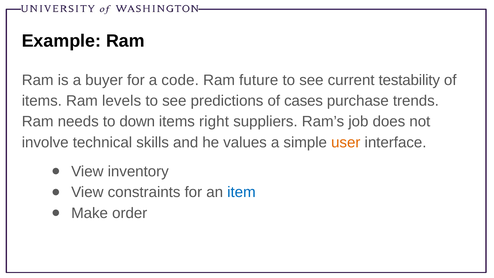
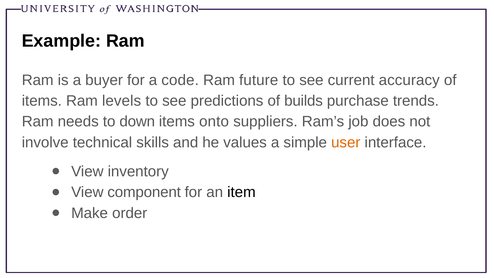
testability: testability -> accuracy (409, 80)
cases: cases -> builds (304, 101)
right: right -> onto (214, 122)
constraints: constraints -> component (144, 192)
item colour: blue -> black (241, 192)
